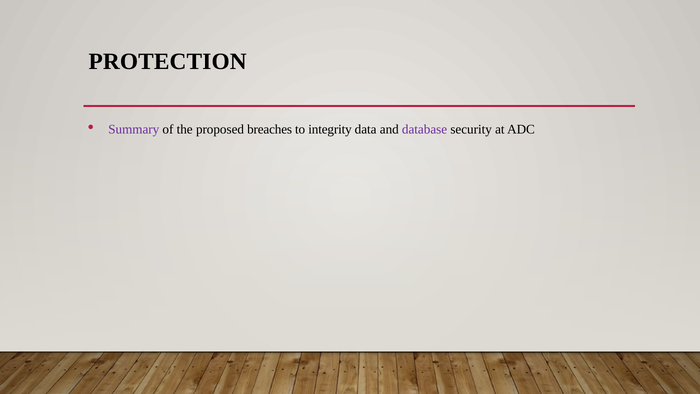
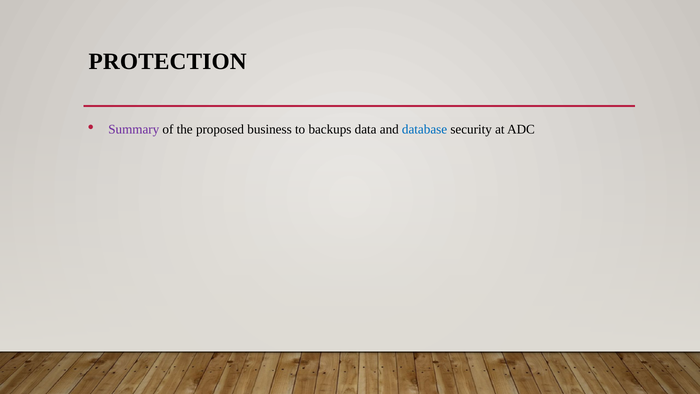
breaches: breaches -> business (270, 130)
integrity: integrity -> backups (330, 130)
database colour: purple -> blue (425, 130)
